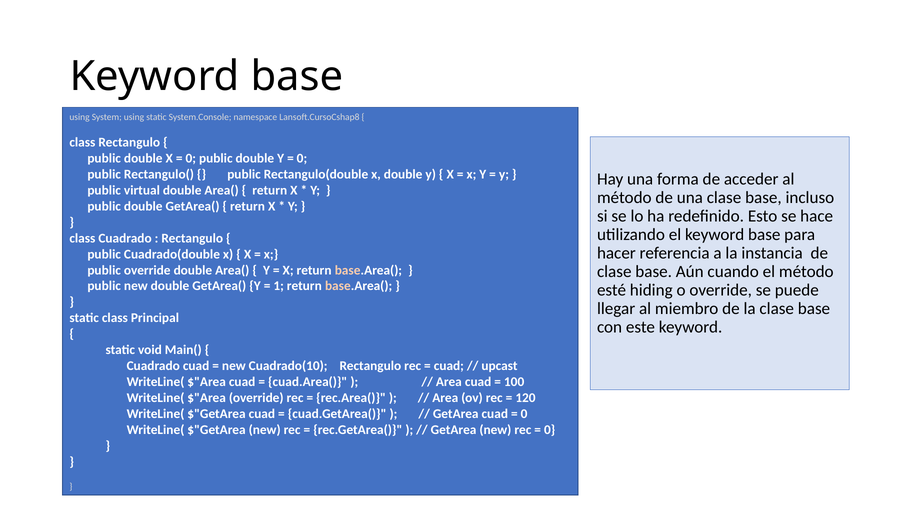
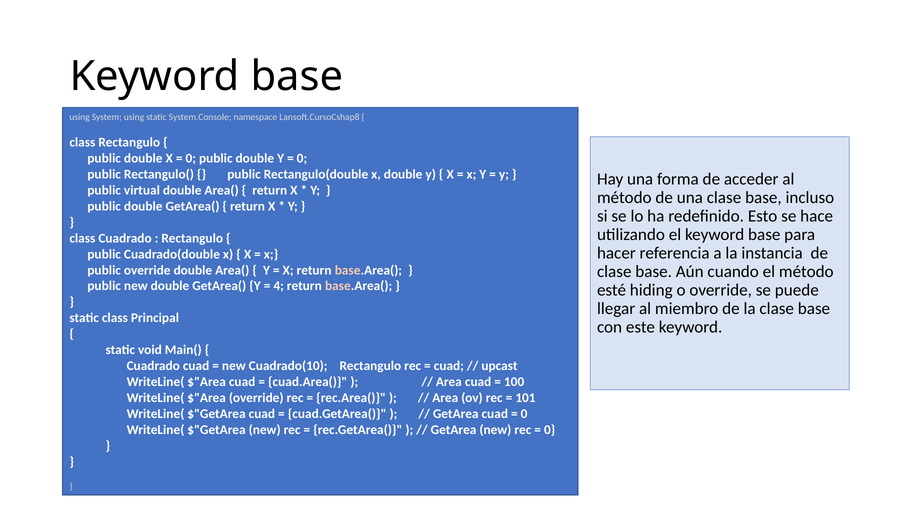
1: 1 -> 4 (279, 286)
120: 120 -> 101 (525, 398)
